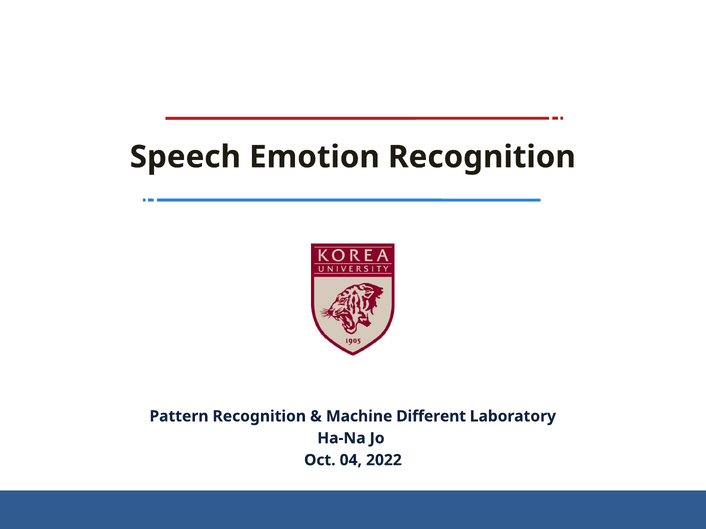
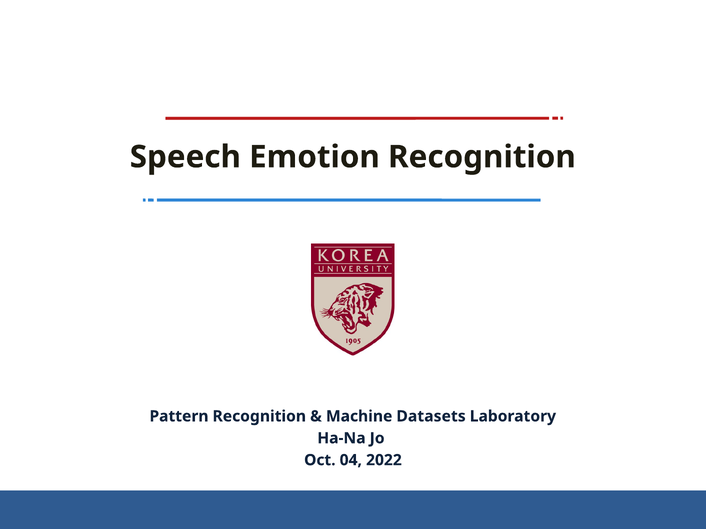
Different: Different -> Datasets (431, 417)
